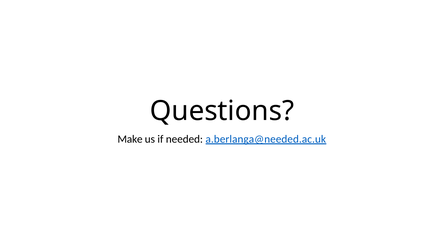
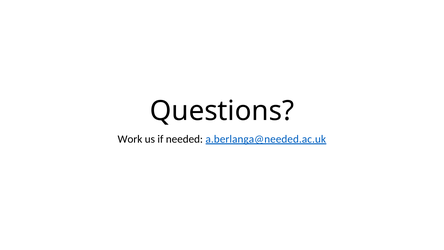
Make: Make -> Work (130, 139)
